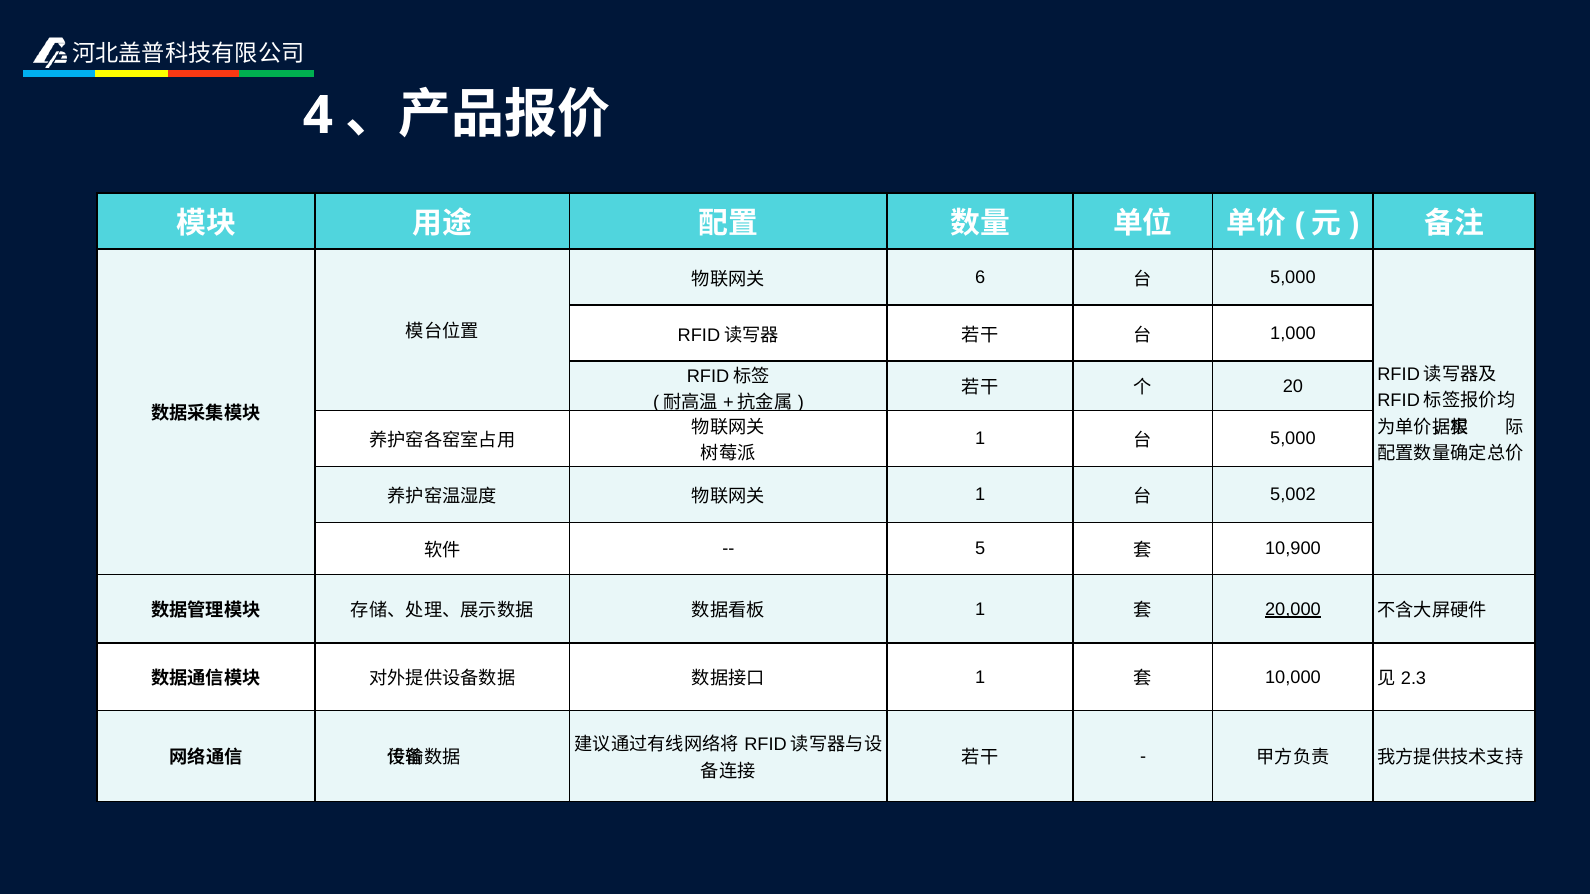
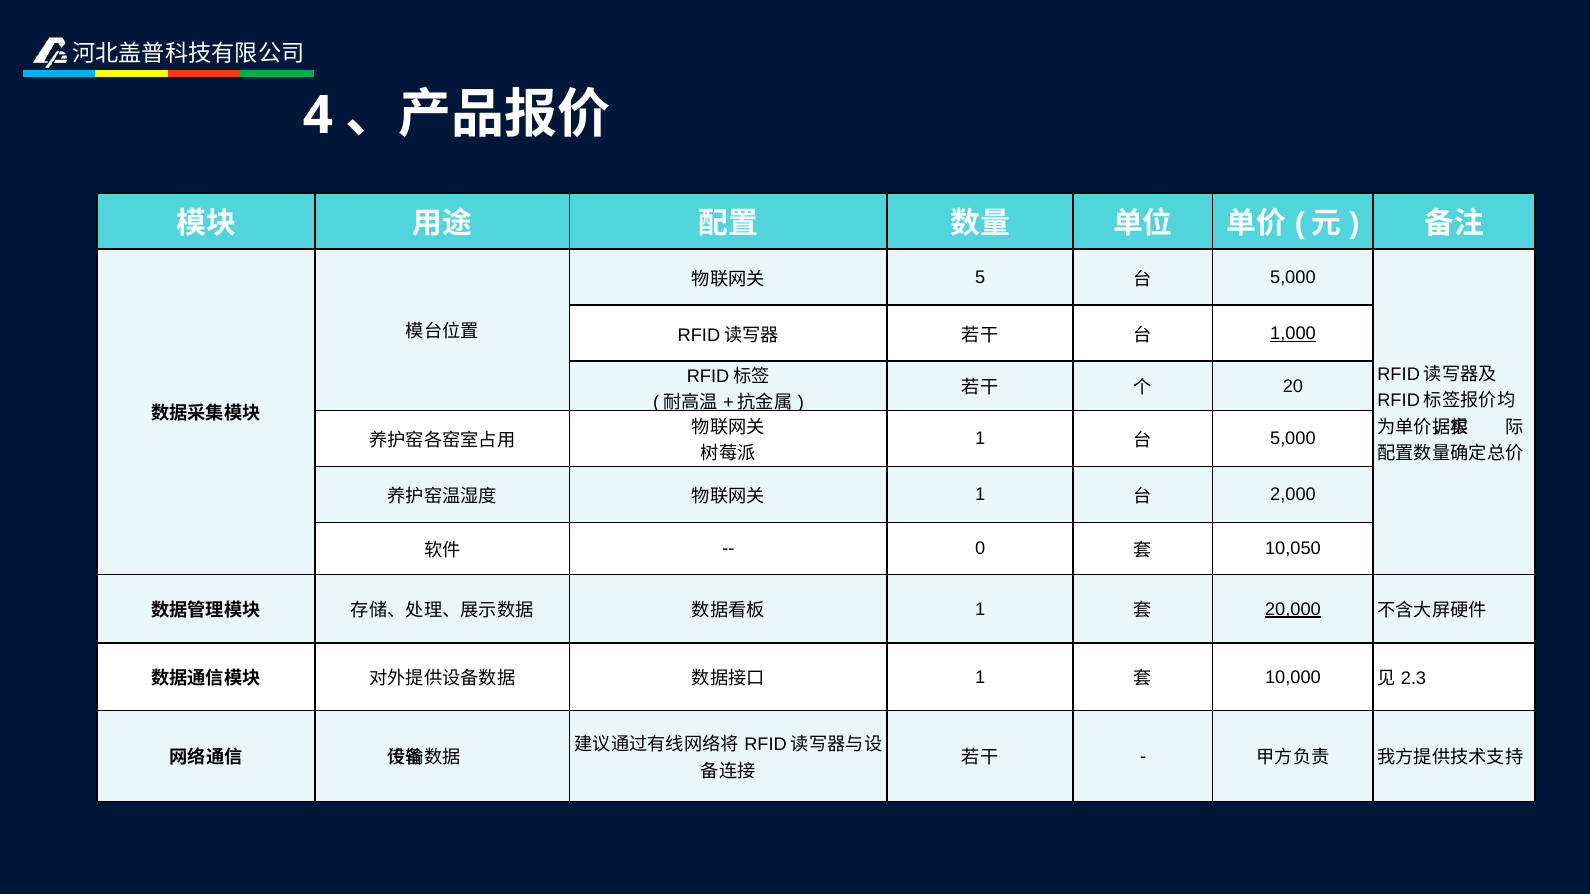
6: 6 -> 5 (980, 277)
1,000 underline: none -> present (1293, 333)
5,002: 5,002 -> 2,000 (1293, 495)
5: 5 -> 0 (980, 549)
10,900: 10,900 -> 10,050 (1293, 549)
